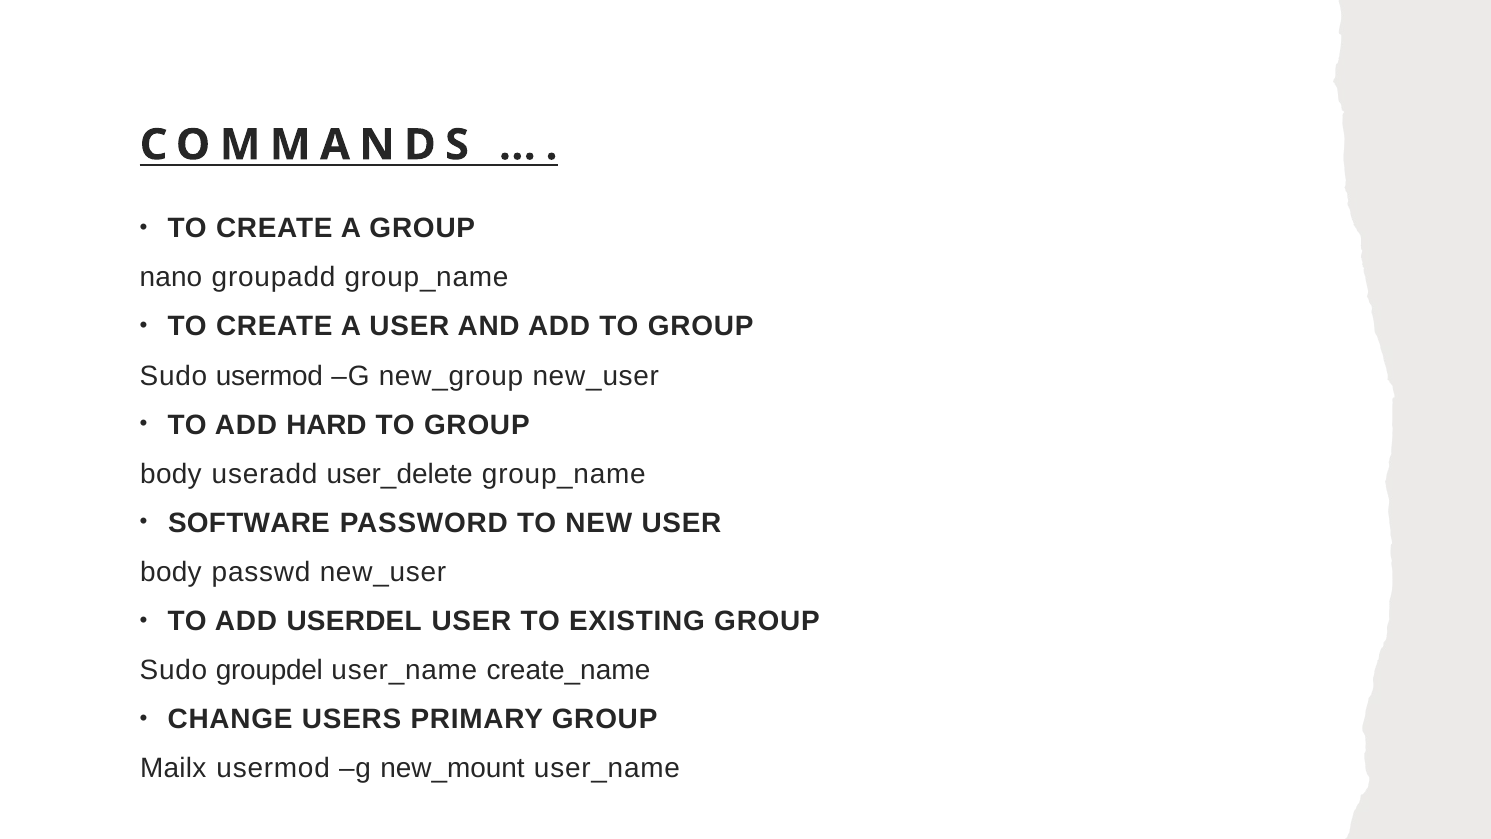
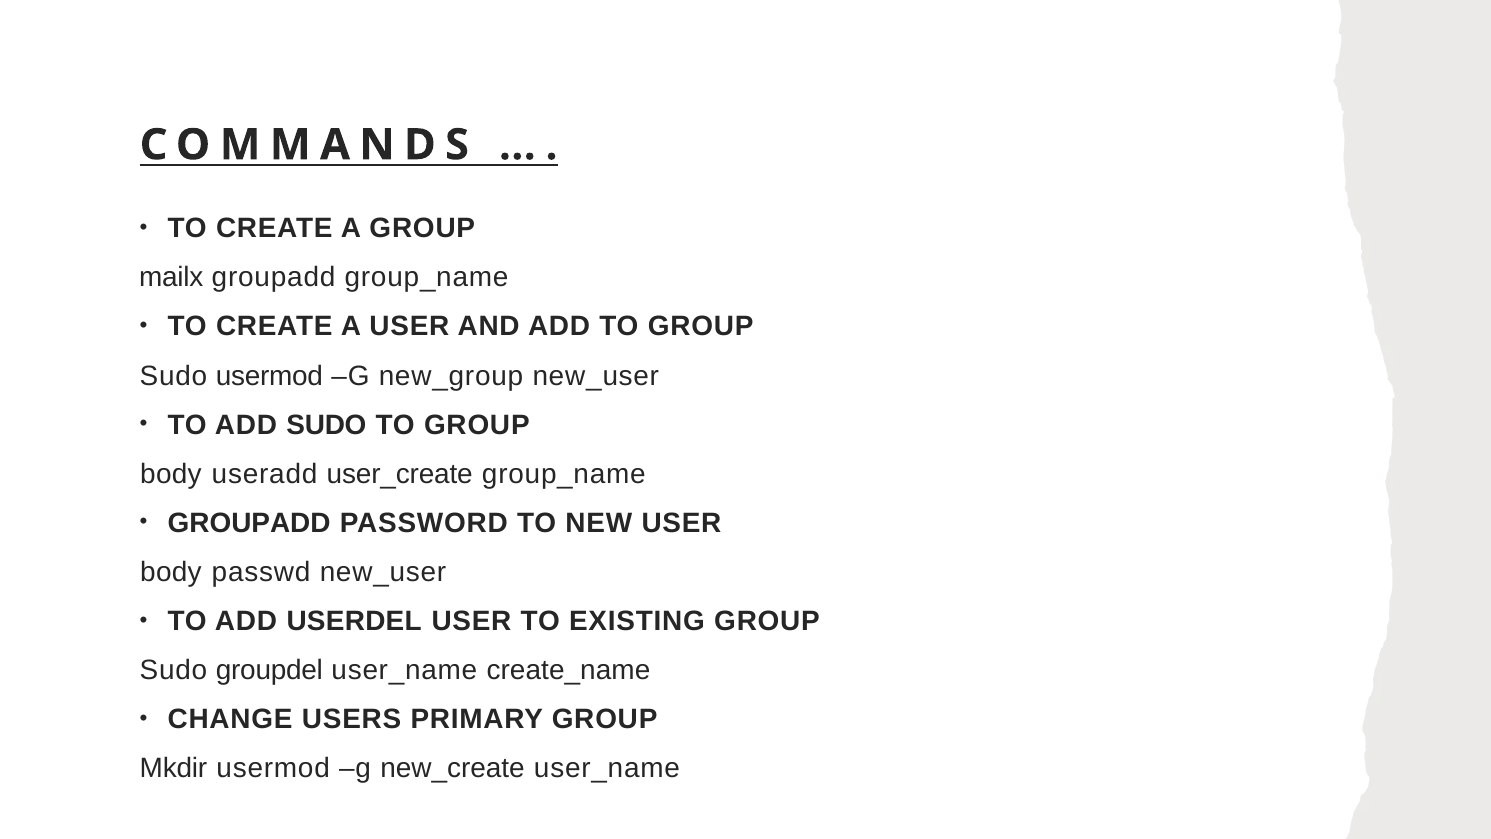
nano: nano -> mailx (171, 278)
ADD HARD: HARD -> SUDO (326, 425)
user_delete: user_delete -> user_create (400, 474)
SOFTWARE: SOFTWARE -> GROUPADD (249, 523)
Mailx: Mailx -> Mkdir (173, 768)
new_mount: new_mount -> new_create (452, 768)
